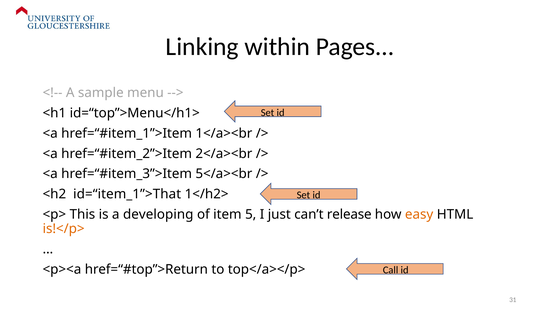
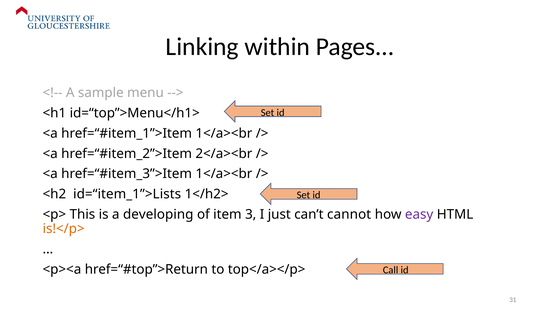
5</a><br: 5</a><br -> 1</a><br (224, 174)
id=“item_1”>That: id=“item_1”>That -> id=“item_1”>Lists (127, 194)
5: 5 -> 3 (251, 215)
release: release -> cannot (349, 215)
easy colour: orange -> purple (419, 215)
